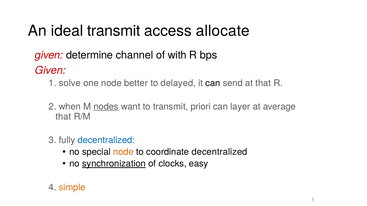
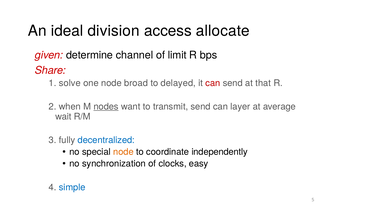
ideal transmit: transmit -> division (114, 31)
with: with -> limit (177, 55)
Given: Given -> Share (50, 71)
better: better -> broad (136, 83)
can colour: black -> red (213, 83)
transmit priori: priori -> send (201, 107)
that: that -> wait (63, 117)
coordinate decentralized: decentralized -> independently (220, 152)
synchronization underline: present -> none (114, 164)
simple colour: orange -> blue (72, 188)
